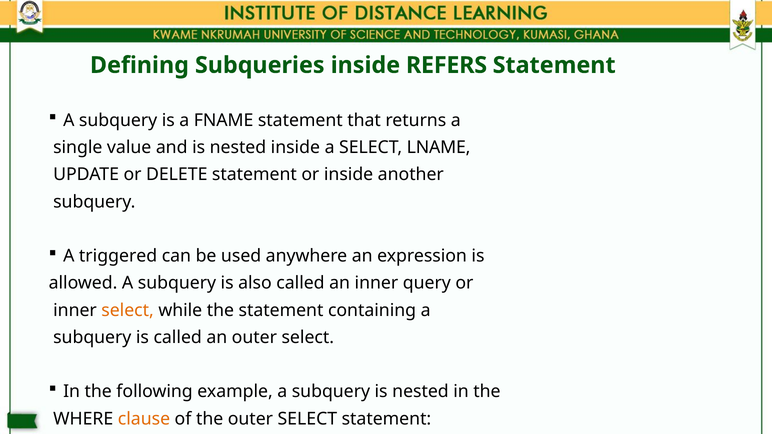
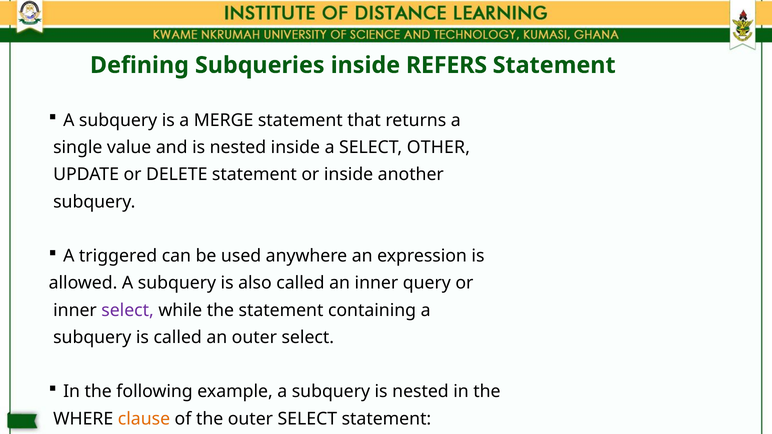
FNAME: FNAME -> MERGE (224, 120)
LNAME: LNAME -> OTHER (438, 147)
select colour: orange -> purple (128, 310)
